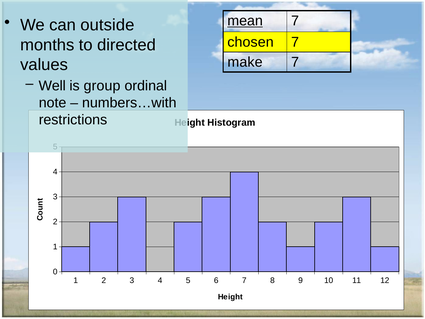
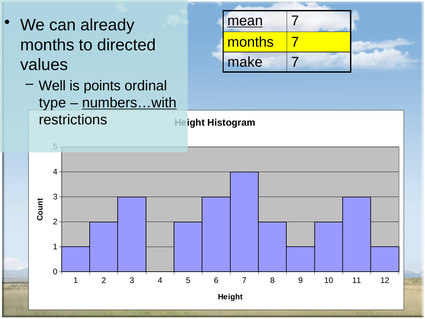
outside: outside -> already (107, 25)
chosen: chosen -> months (251, 42)
group: group -> points (102, 86)
note: note -> type (52, 103)
numbers…with underline: none -> present (129, 103)
